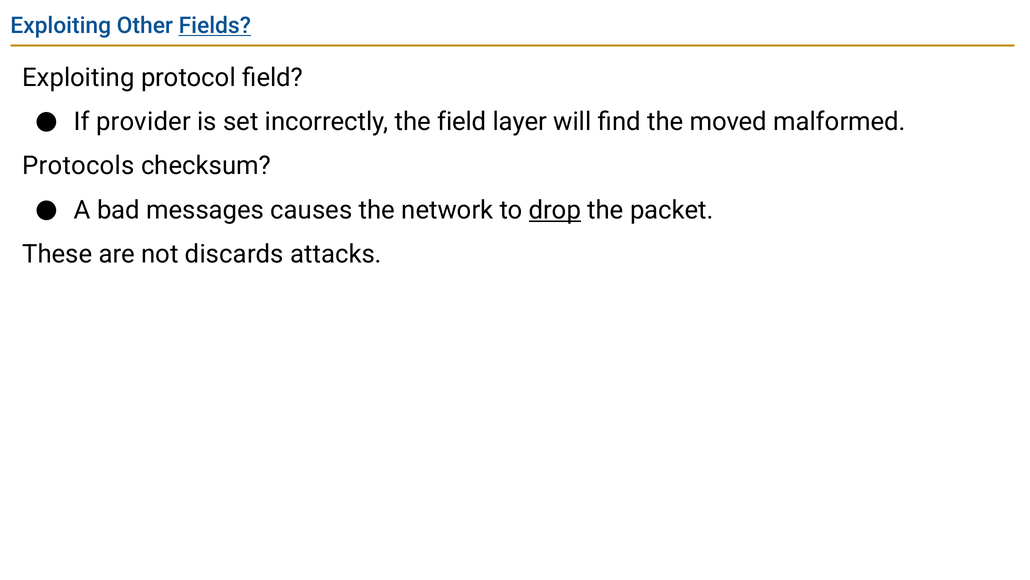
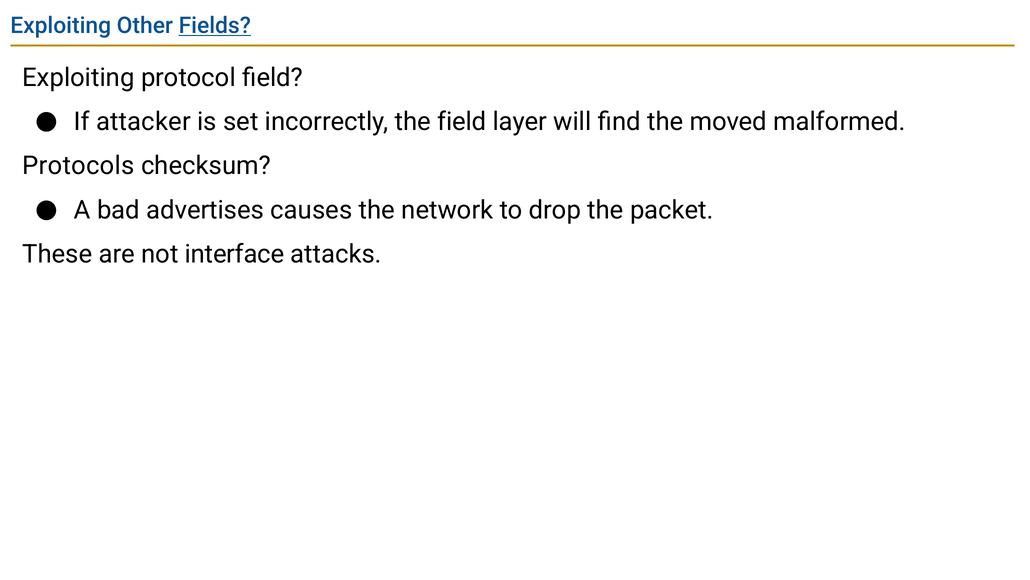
provider: provider -> attacker (143, 122)
messages: messages -> advertises (205, 210)
drop underline: present -> none (555, 210)
discards: discards -> interface (235, 254)
